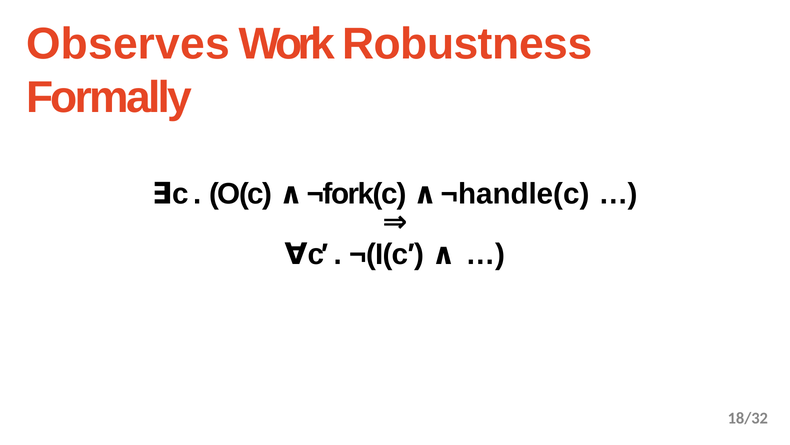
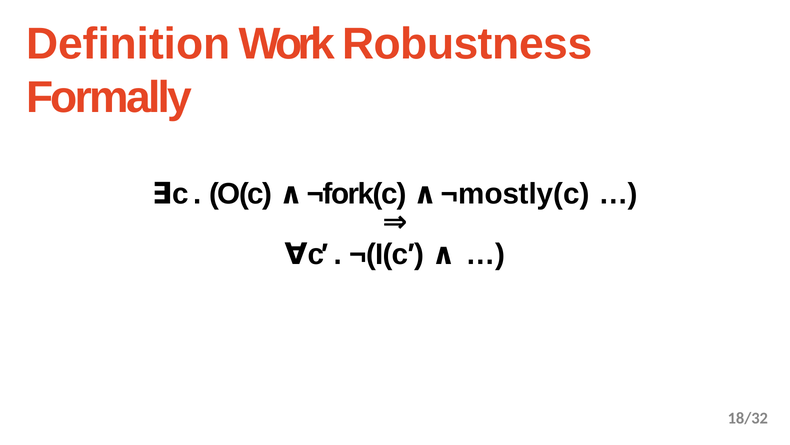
Observes: Observes -> Definition (128, 44)
¬handle(c: ¬handle(c -> ¬mostly(c (515, 193)
